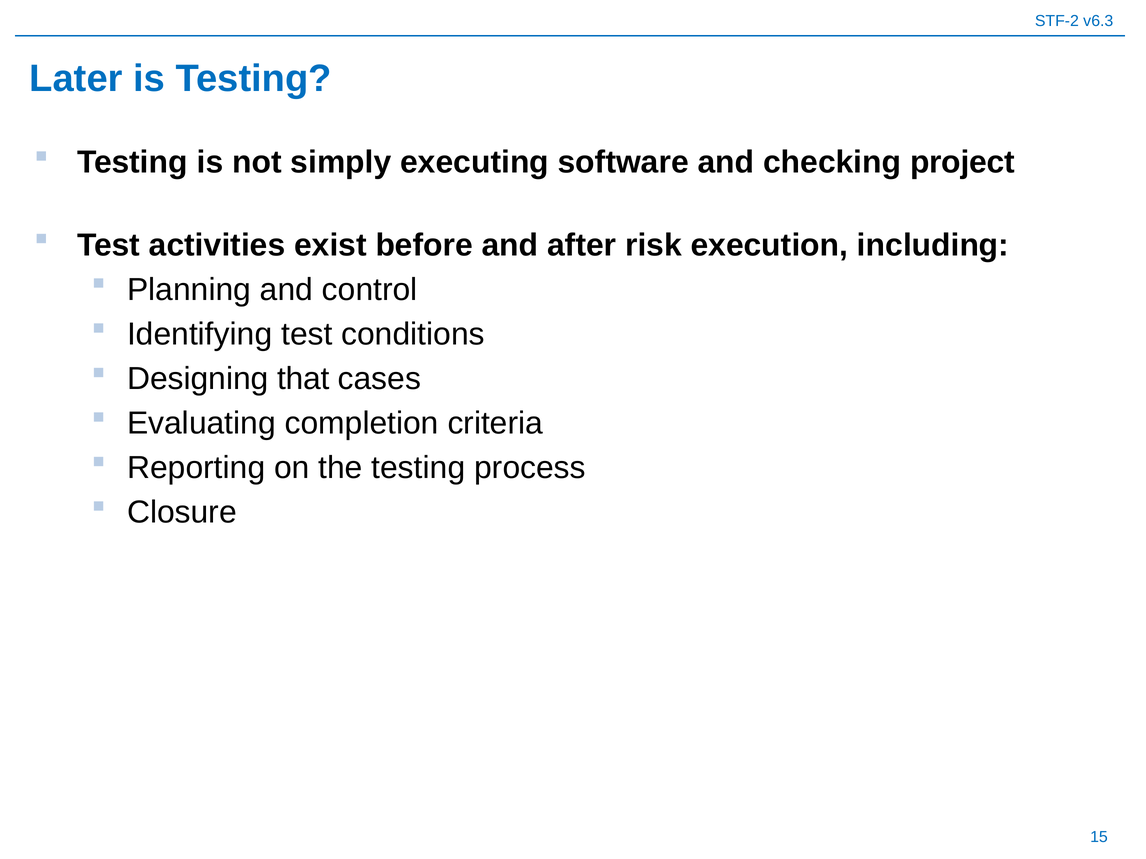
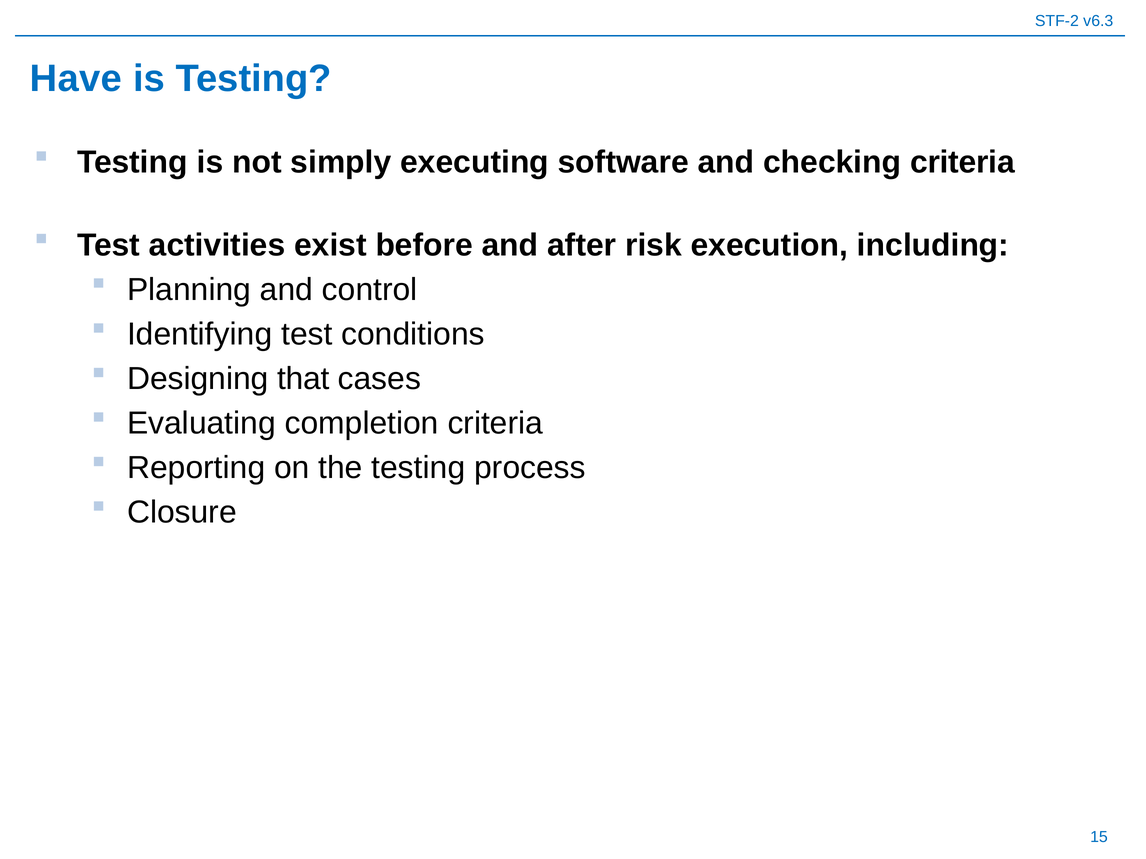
Later: Later -> Have (76, 79)
checking project: project -> criteria (962, 162)
